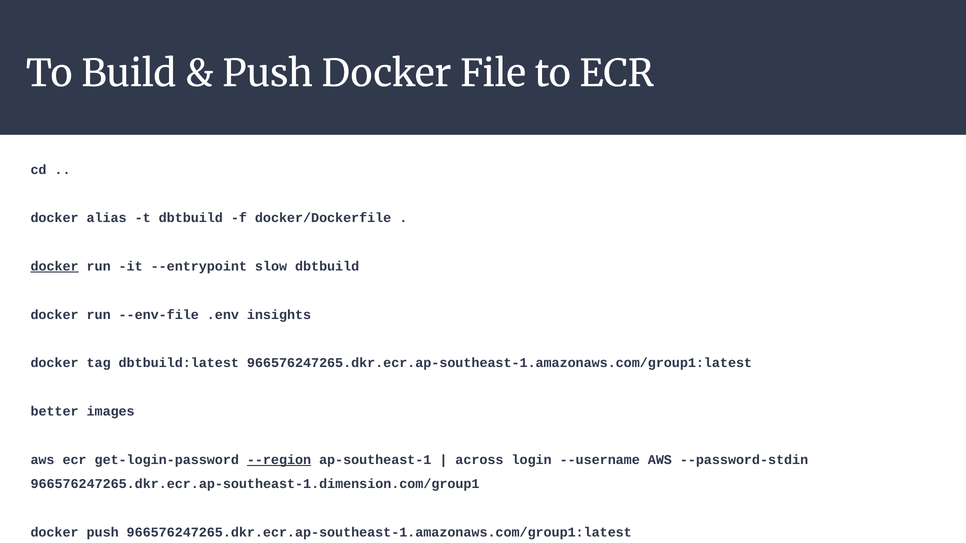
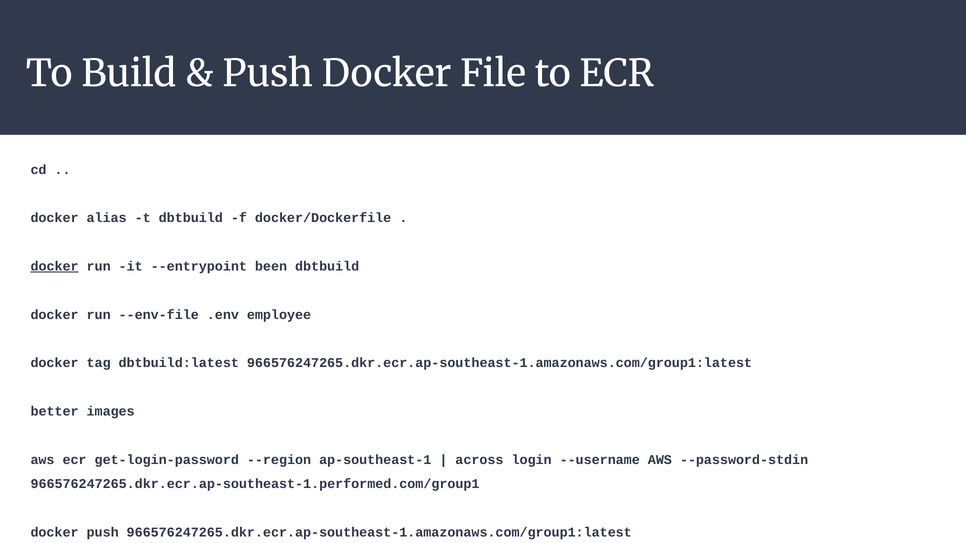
slow: slow -> been (271, 267)
insights: insights -> employee (279, 315)
--region underline: present -> none (279, 460)
966576247265.dkr.ecr.ap-southeast-1.dimension.com/group1: 966576247265.dkr.ecr.ap-southeast-1.dimension.com/group1 -> 966576247265.dkr.ecr.ap-southeast-1.performed.com/group1 (255, 484)
